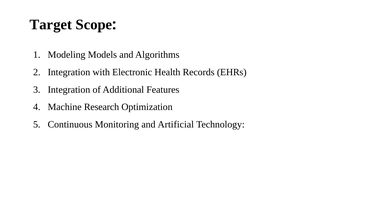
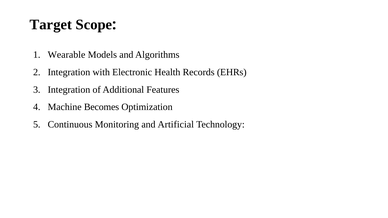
Modeling: Modeling -> Wearable (67, 55)
Research: Research -> Becomes (102, 107)
